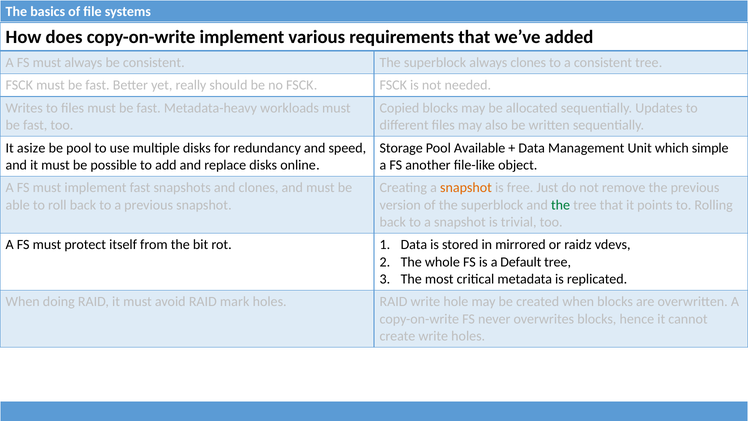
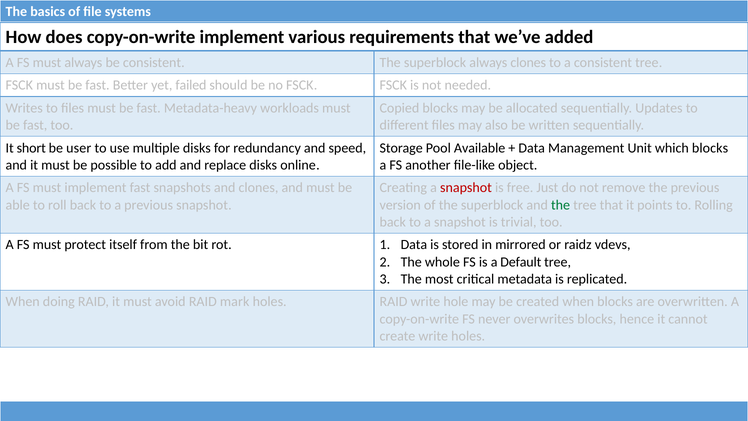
really: really -> failed (191, 85)
asize: asize -> short (31, 148)
be pool: pool -> user (79, 148)
which simple: simple -> blocks (710, 148)
snapshot colour: orange -> red (466, 188)
